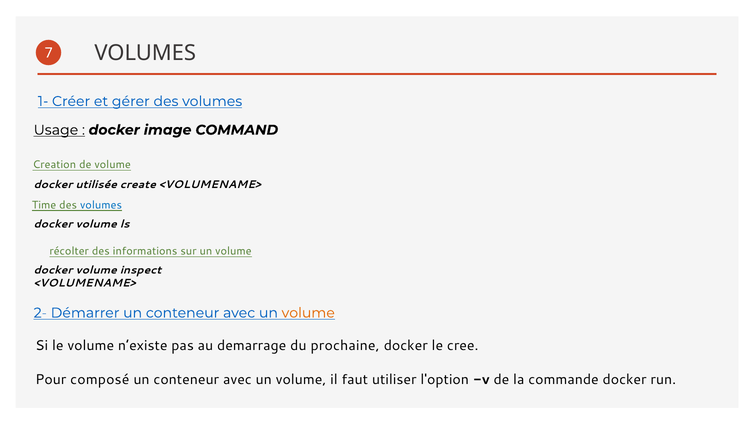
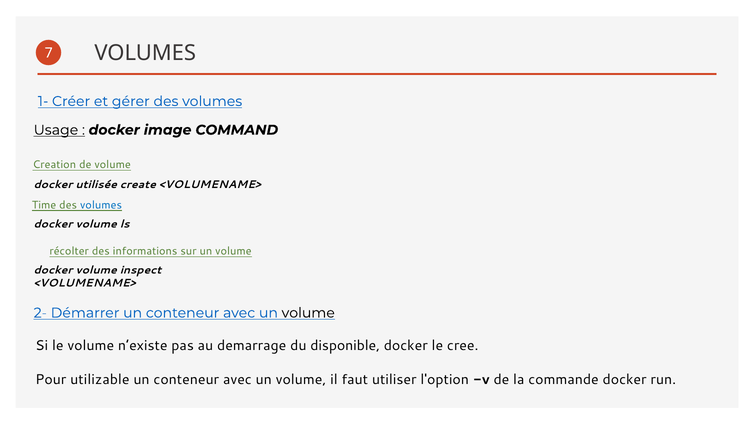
volume colour: orange -> black (308, 313)
prochaine: prochaine -> disponible (345, 346)
composé: composé -> utilizable (100, 380)
